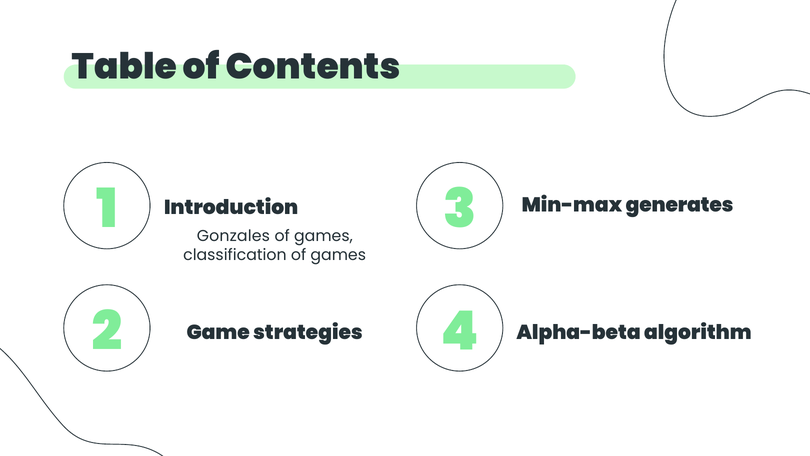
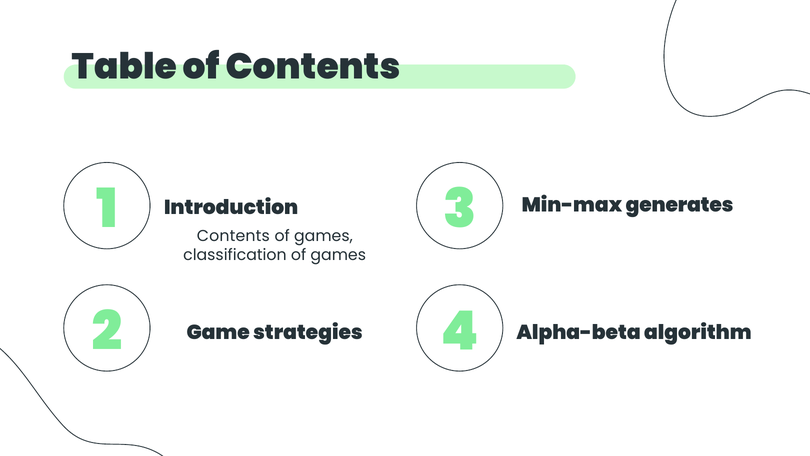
1 Gonzales: Gonzales -> Contents (233, 236)
